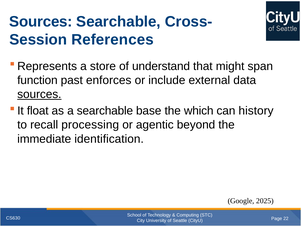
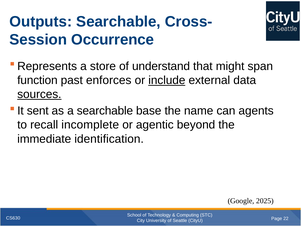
Sources: Sources -> Outputs (41, 22)
References: References -> Occurrence (113, 40)
include underline: none -> present (167, 80)
float: float -> sent (38, 111)
which: which -> name (199, 111)
history: history -> agents (256, 111)
processing: processing -> incomplete (90, 125)
